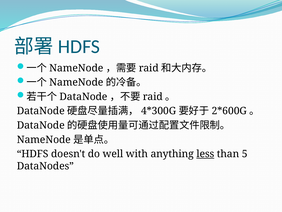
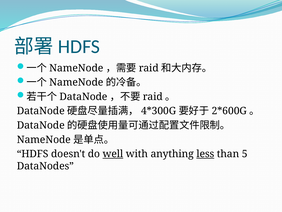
well underline: none -> present (113, 154)
